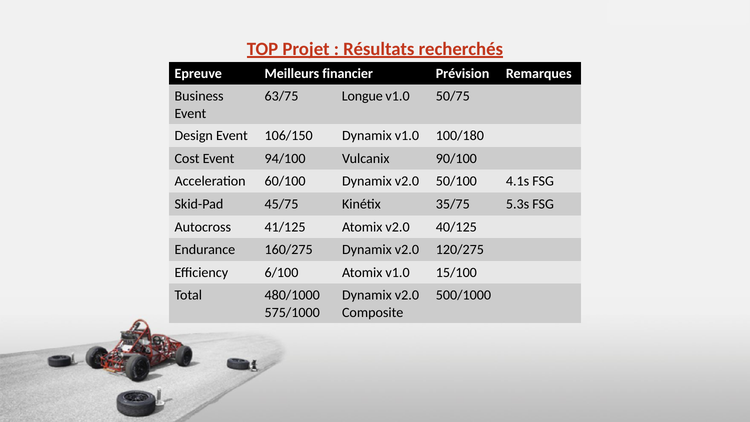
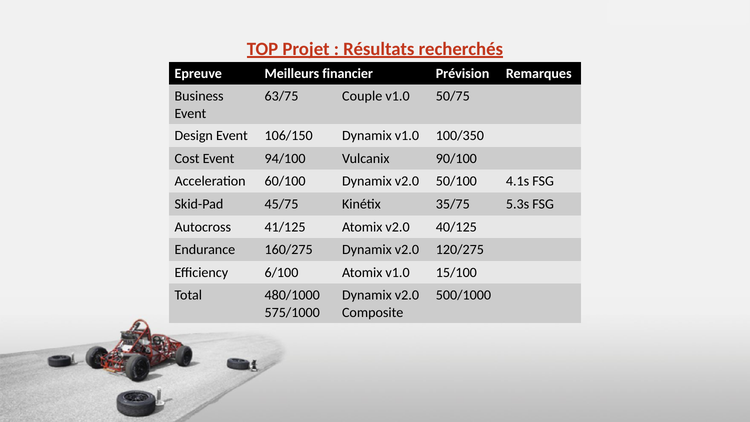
Longue: Longue -> Couple (362, 96)
100/180: 100/180 -> 100/350 (460, 136)
